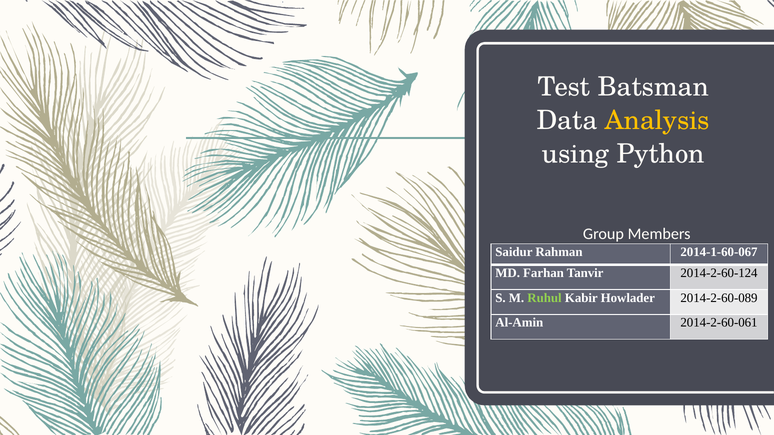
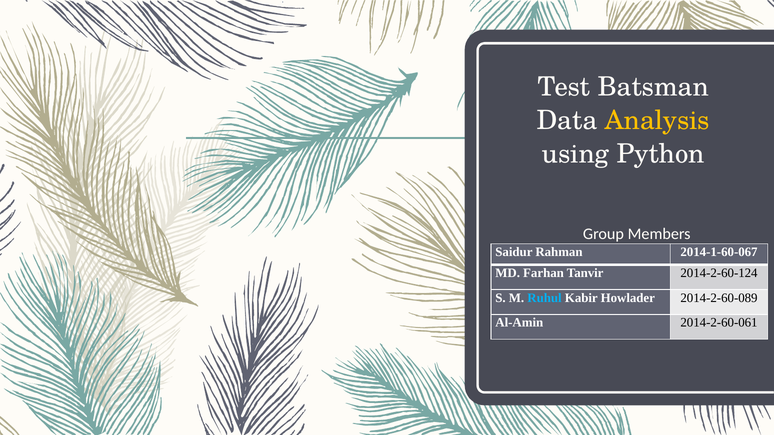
Ruhul colour: light green -> light blue (545, 298)
